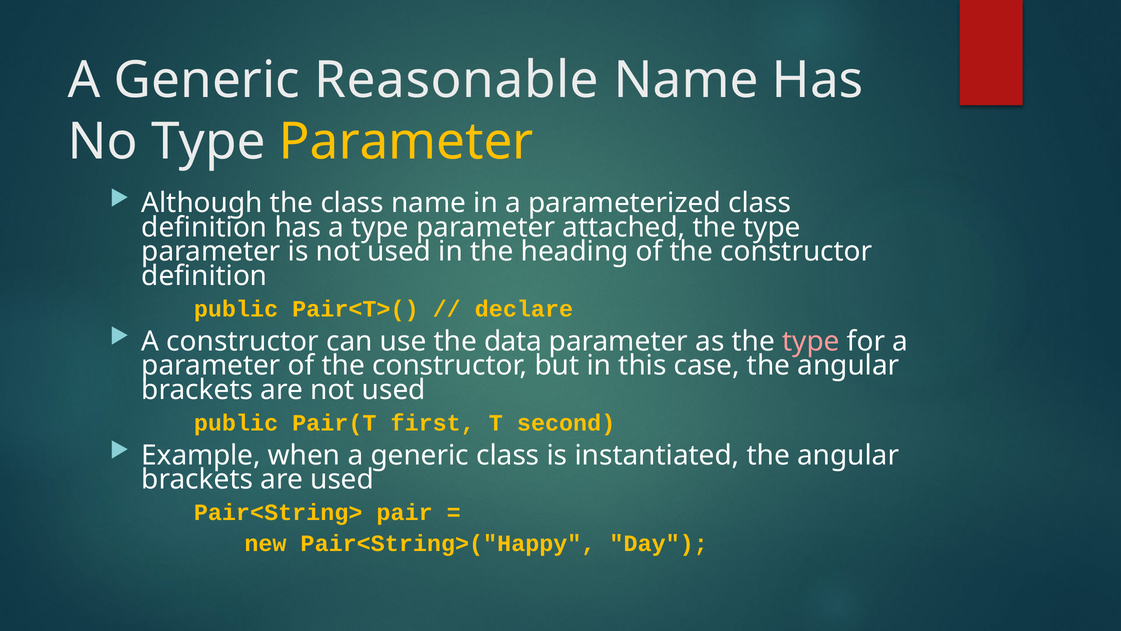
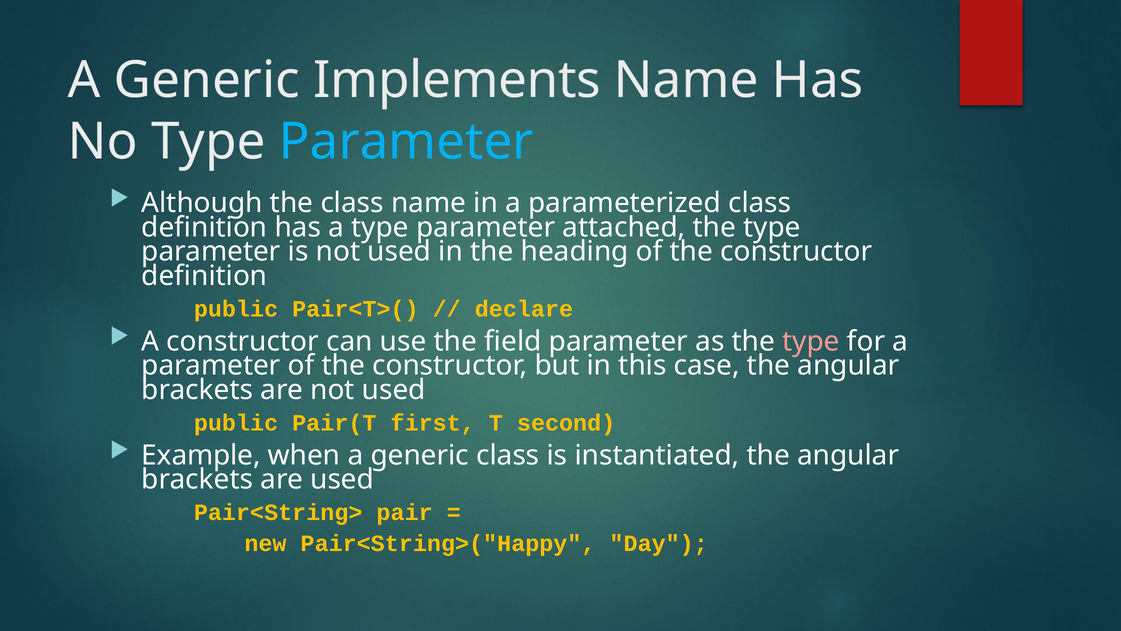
Reasonable: Reasonable -> Implements (457, 80)
Parameter colour: yellow -> light blue (406, 142)
data: data -> field (513, 341)
